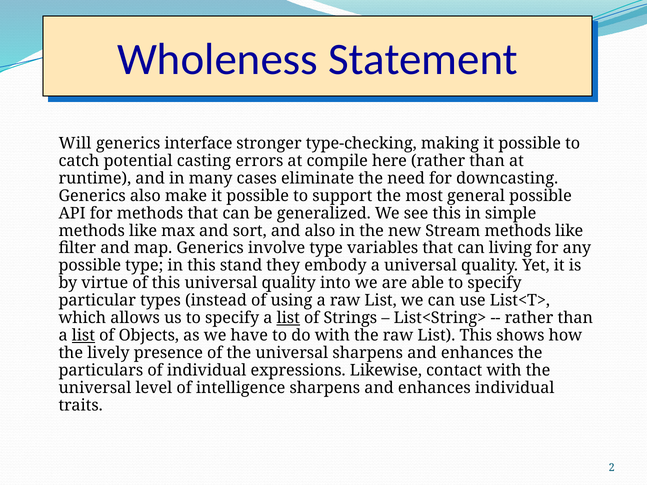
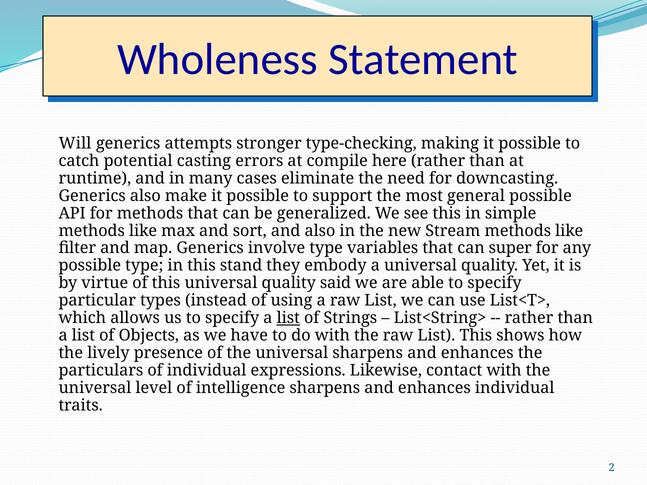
interface: interface -> attempts (198, 143)
living: living -> super (510, 248)
into: into -> said (335, 283)
list underline: present -> none (83, 336)
